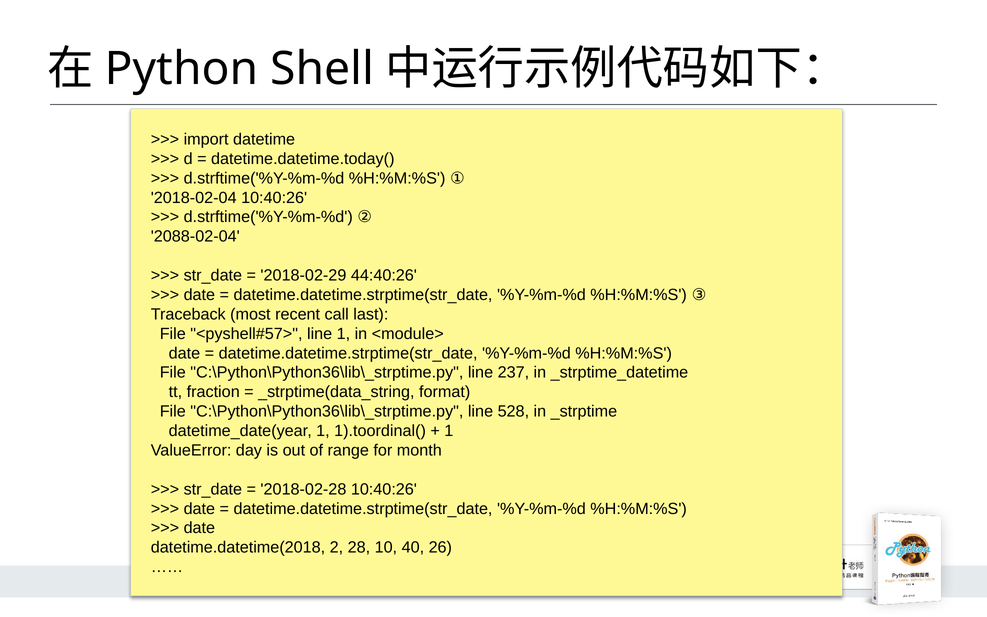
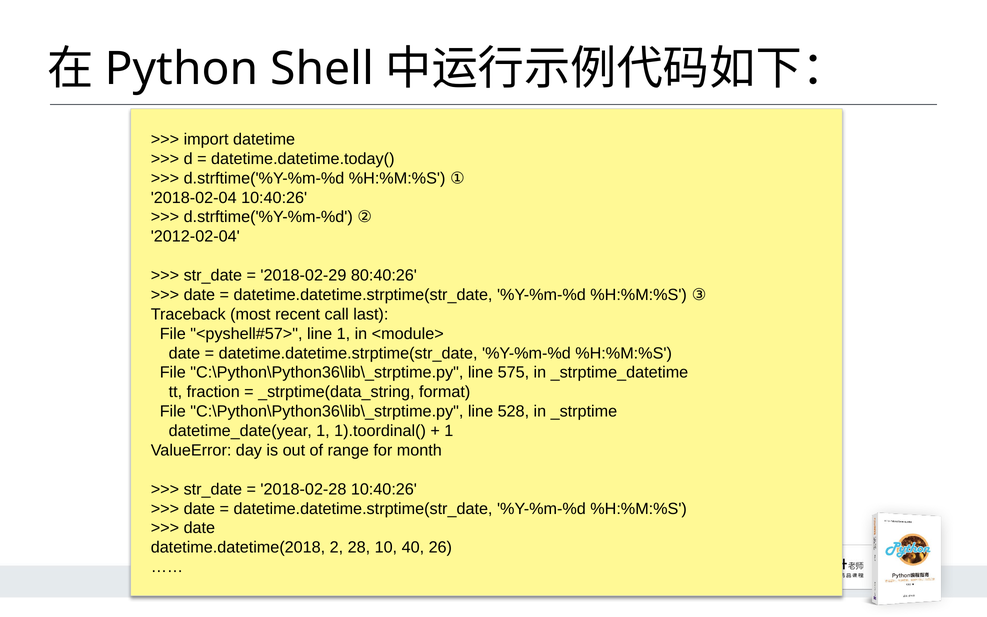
2088-02-04: 2088-02-04 -> 2012-02-04 (195, 237)
44:40:26: 44:40:26 -> 80:40:26 (384, 275)
237: 237 -> 575 (513, 373)
